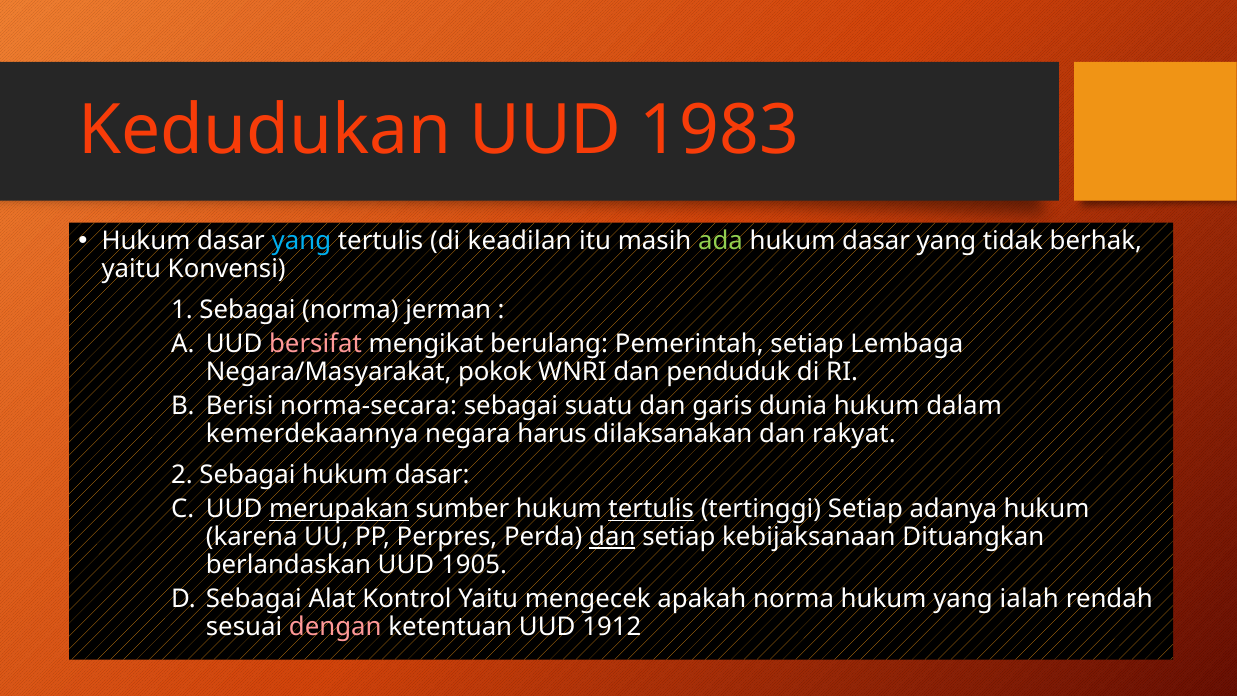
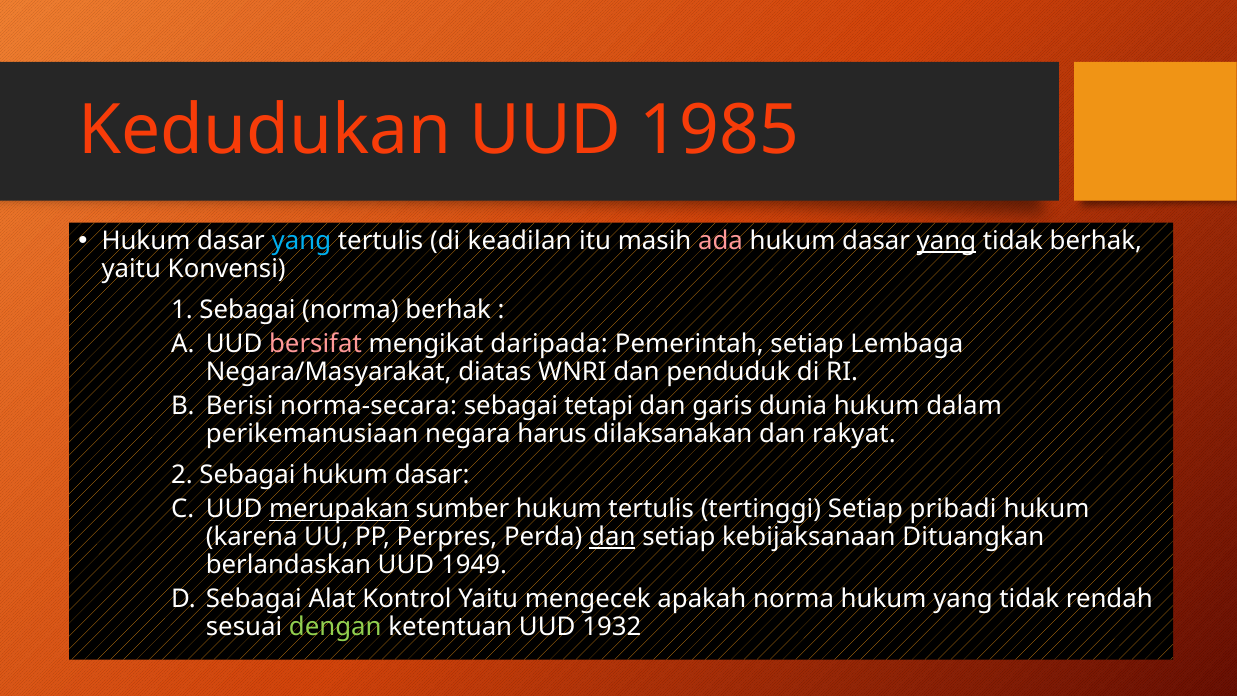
1983: 1983 -> 1985 (719, 131)
ada colour: light green -> pink (720, 241)
yang underline: none -> present (946, 241)
norma jerman: jerman -> berhak (448, 310)
berulang: berulang -> daripada (549, 344)
pokok: pokok -> diatas (495, 372)
suatu: suatu -> tetapi (599, 406)
kemerdekaannya: kemerdekaannya -> perikemanusiaan (312, 434)
tertulis underline: present -> none (651, 509)
adanya: adanya -> pribadi (953, 509)
1905: 1905 -> 1949 (474, 565)
hukum yang ialah: ialah -> tidak (1029, 599)
dengan colour: pink -> light green (335, 627)
1912: 1912 -> 1932 (612, 627)
